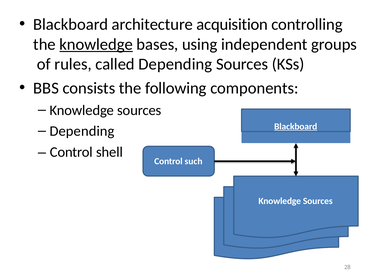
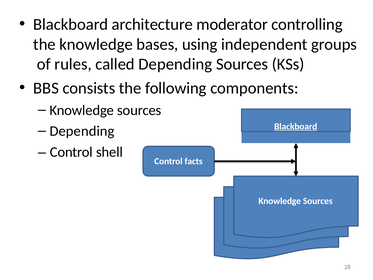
acquisition: acquisition -> moderator (232, 24)
knowledge underline: present -> none (96, 44)
such: such -> facts (194, 161)
